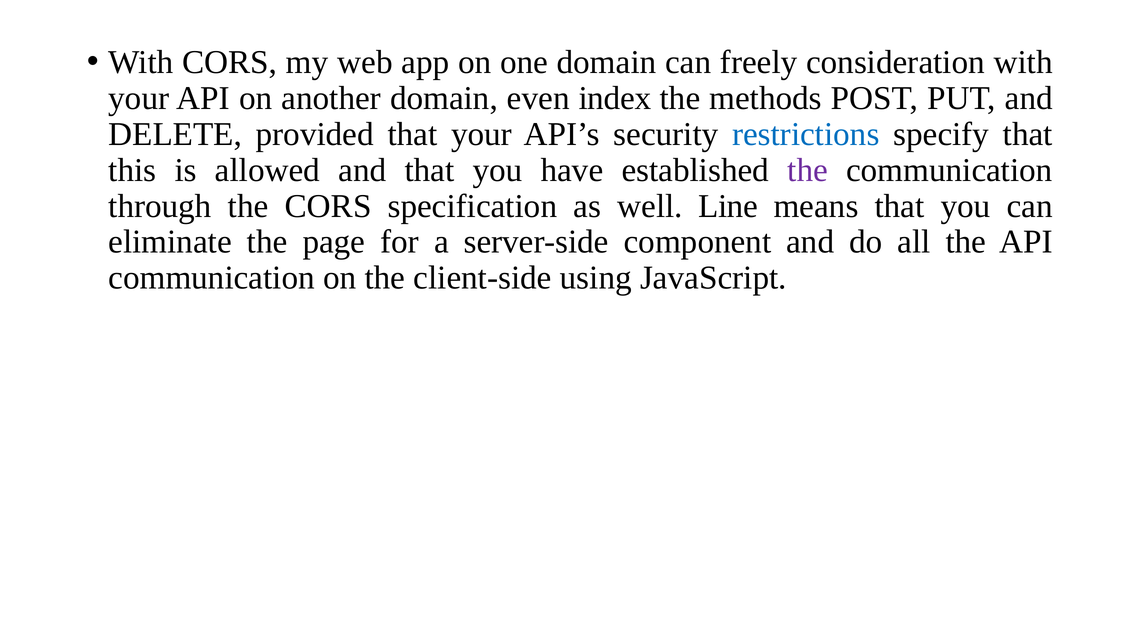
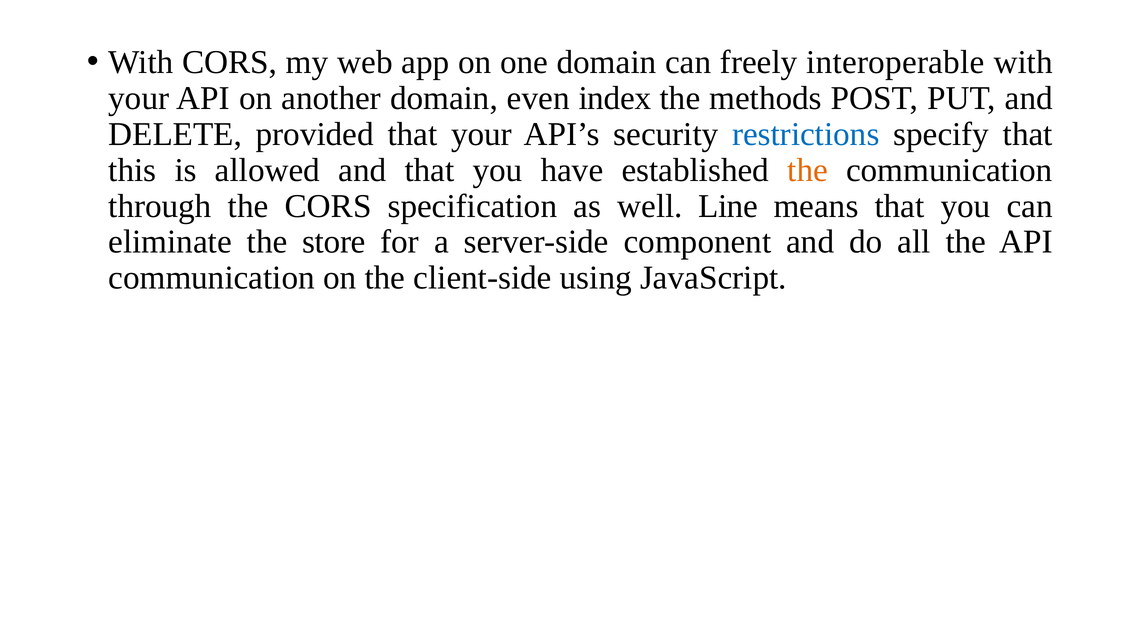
consideration: consideration -> interoperable (895, 62)
the colour: purple -> orange (808, 170)
page: page -> store (334, 242)
